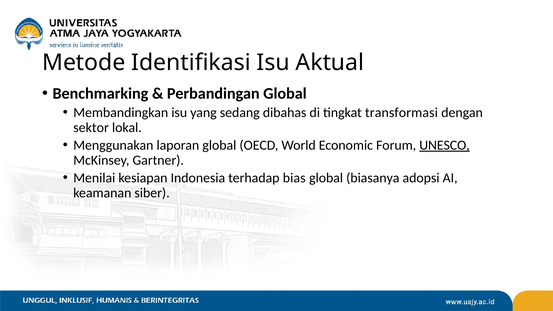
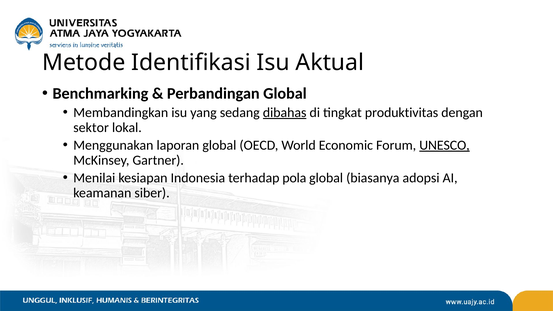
dibahas underline: none -> present (285, 113)
transformasi: transformasi -> produktivitas (402, 113)
bias: bias -> pola (294, 178)
